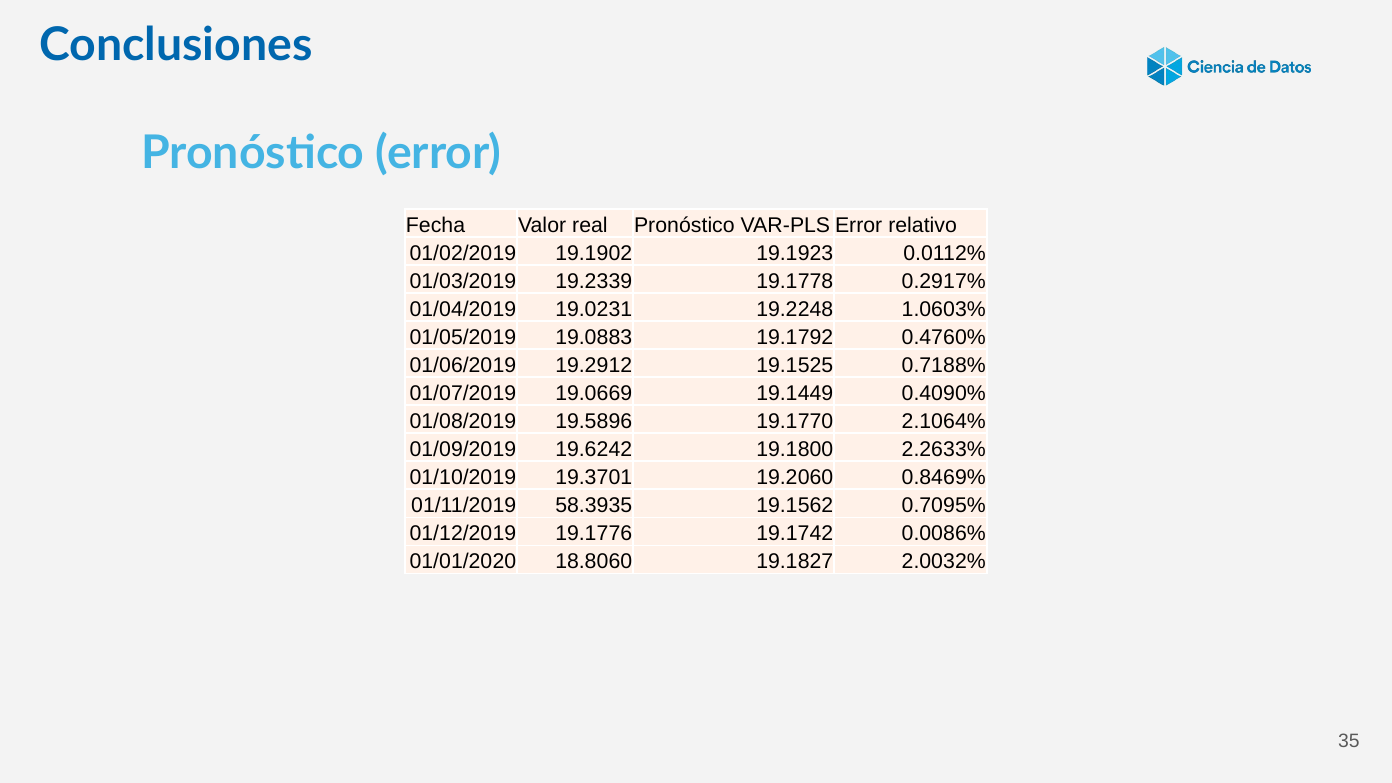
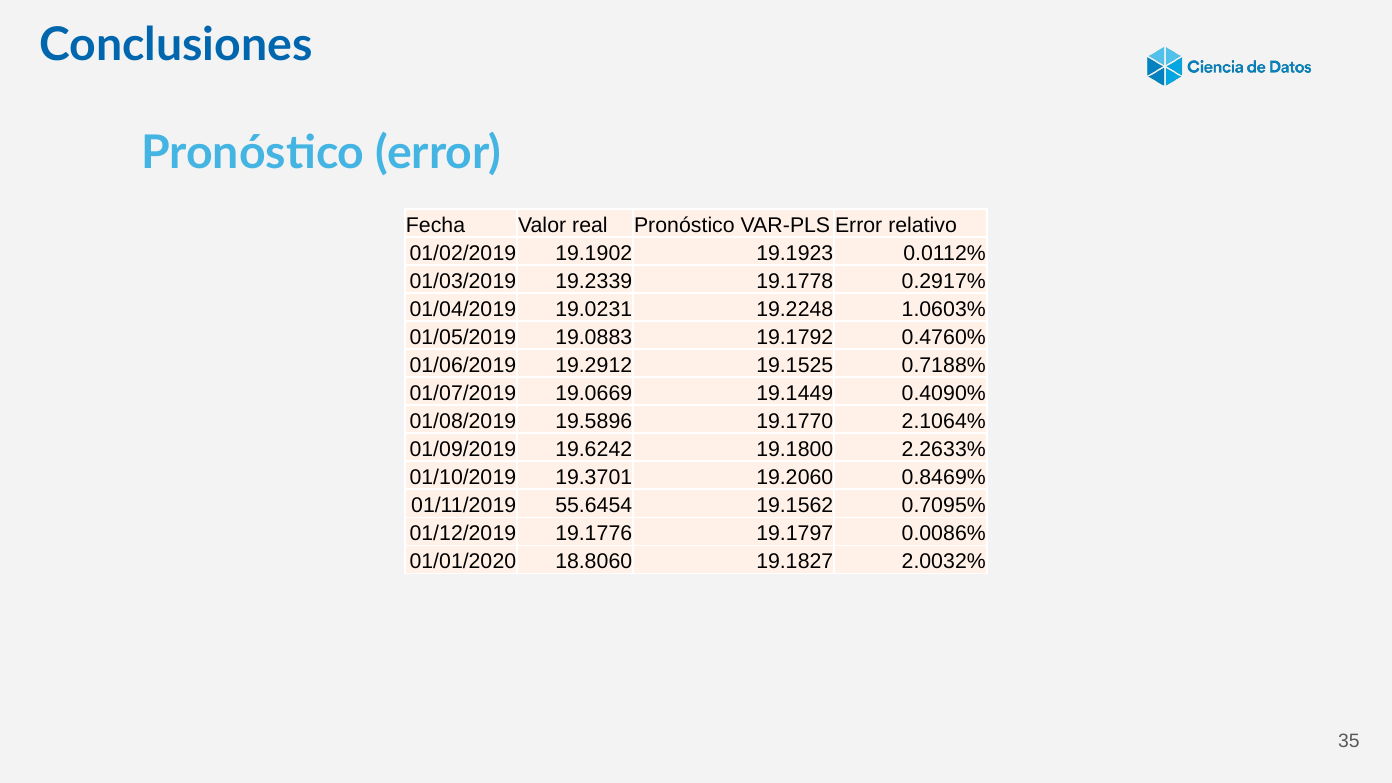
58.3935: 58.3935 -> 55.6454 (594, 506)
19.1742: 19.1742 -> 19.1797 (795, 534)
